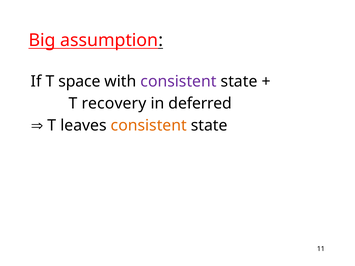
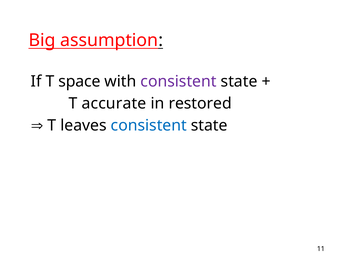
recovery: recovery -> accurate (114, 103)
deferred: deferred -> restored (200, 103)
consistent colour: orange -> blue (149, 126)
